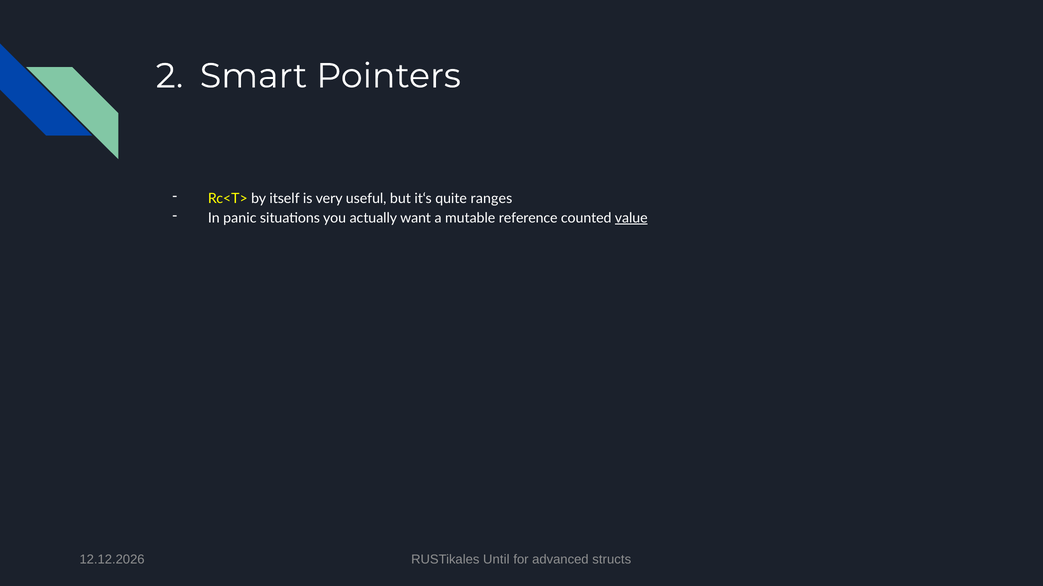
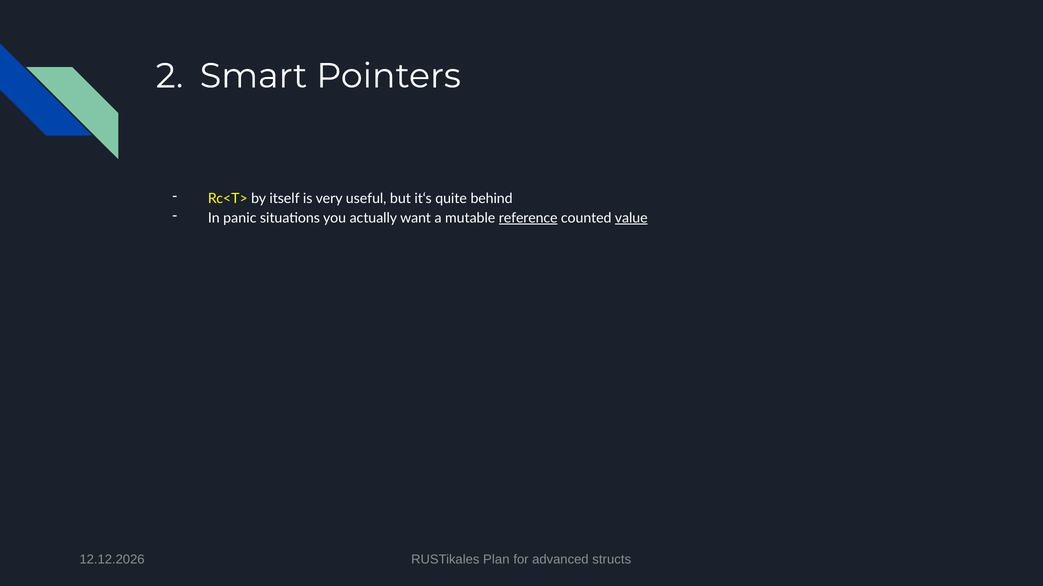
ranges: ranges -> behind (492, 199)
reference underline: none -> present (528, 218)
Until: Until -> Plan (496, 560)
